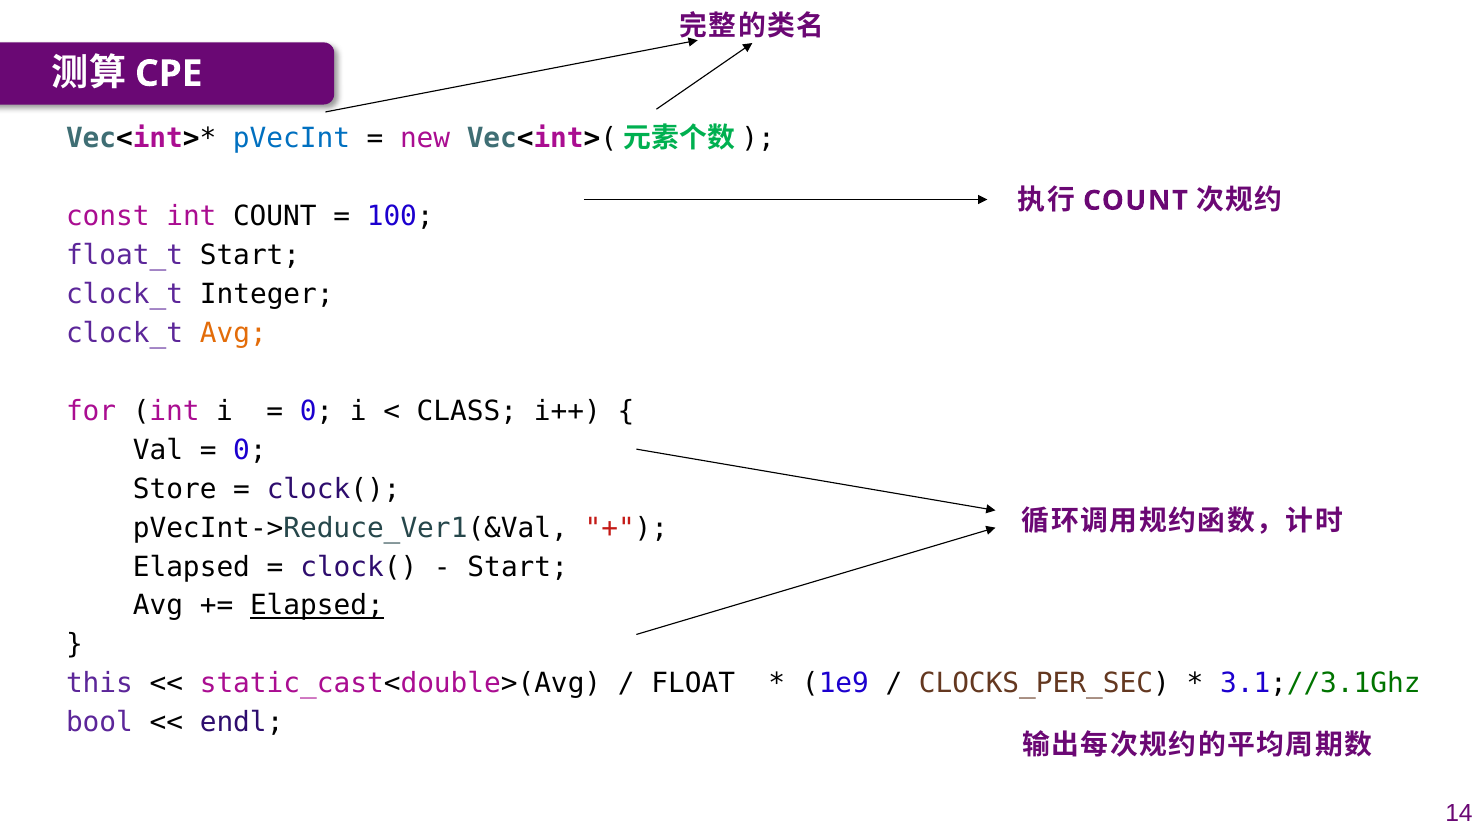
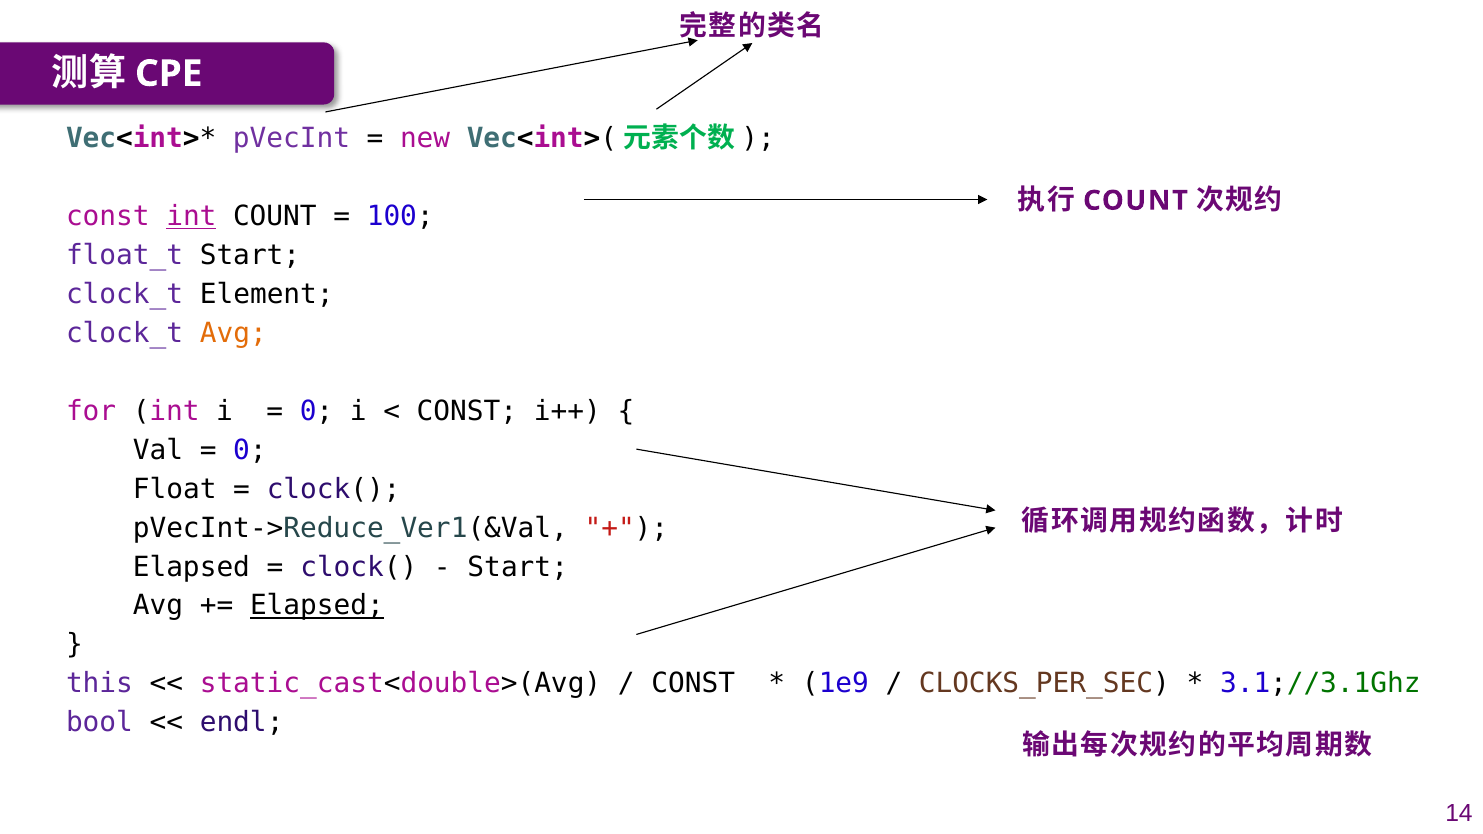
pVecInt colour: blue -> purple (291, 139)
int underline: none -> present (191, 217)
Integer: Integer -> Element (267, 295)
CLASS: CLASS -> CONST (467, 411)
Store: Store -> Float (175, 489)
FLOAT: FLOAT -> CONST (693, 684)
